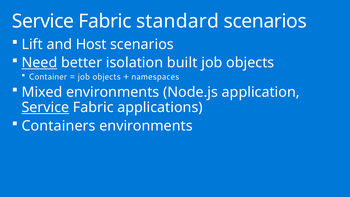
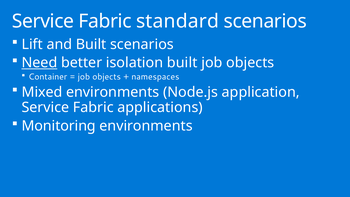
and Host: Host -> Built (91, 44)
Service underline: present -> none (45, 107)
Containers: Containers -> Monitoring (59, 126)
